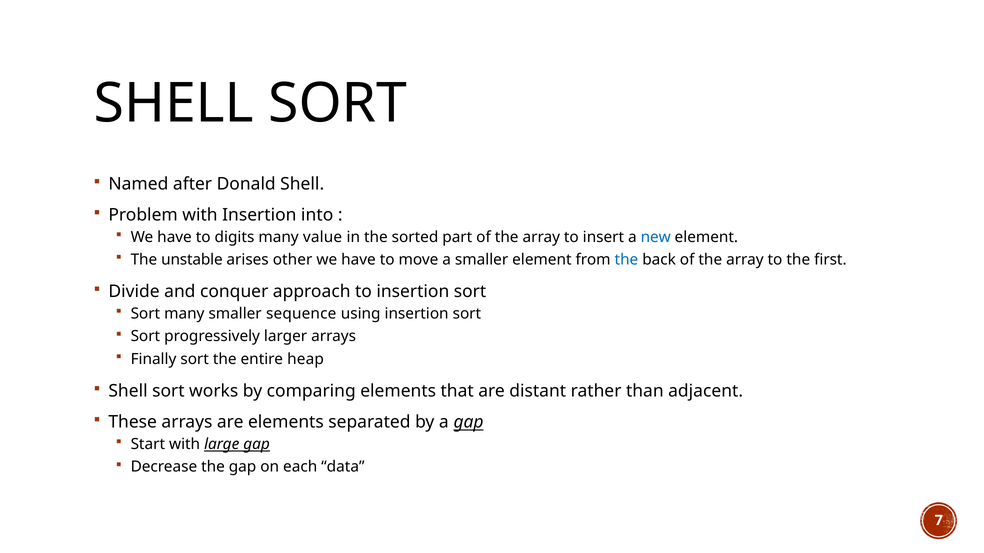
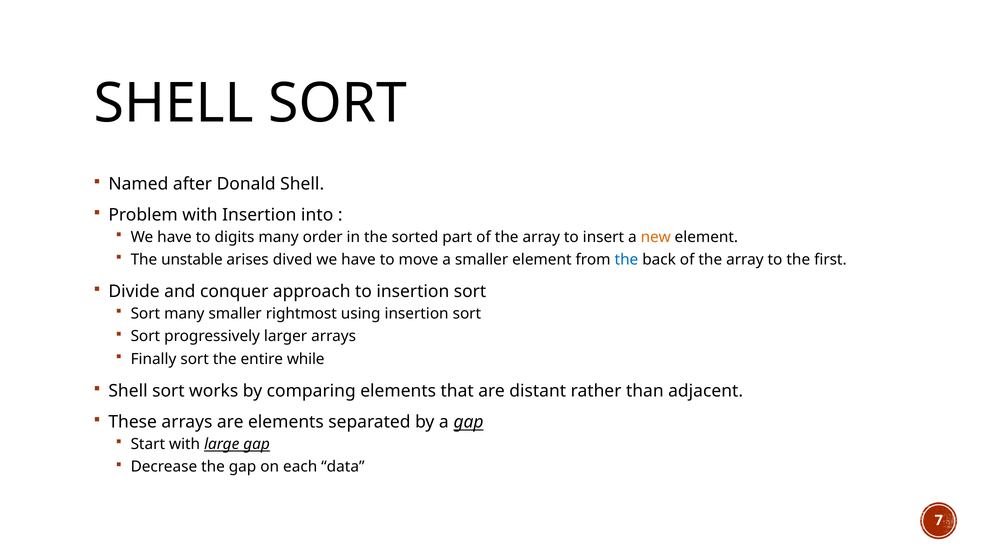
value: value -> order (323, 237)
new colour: blue -> orange (656, 237)
other: other -> dived (293, 260)
sequence: sequence -> rightmost (301, 314)
heap: heap -> while (306, 359)
